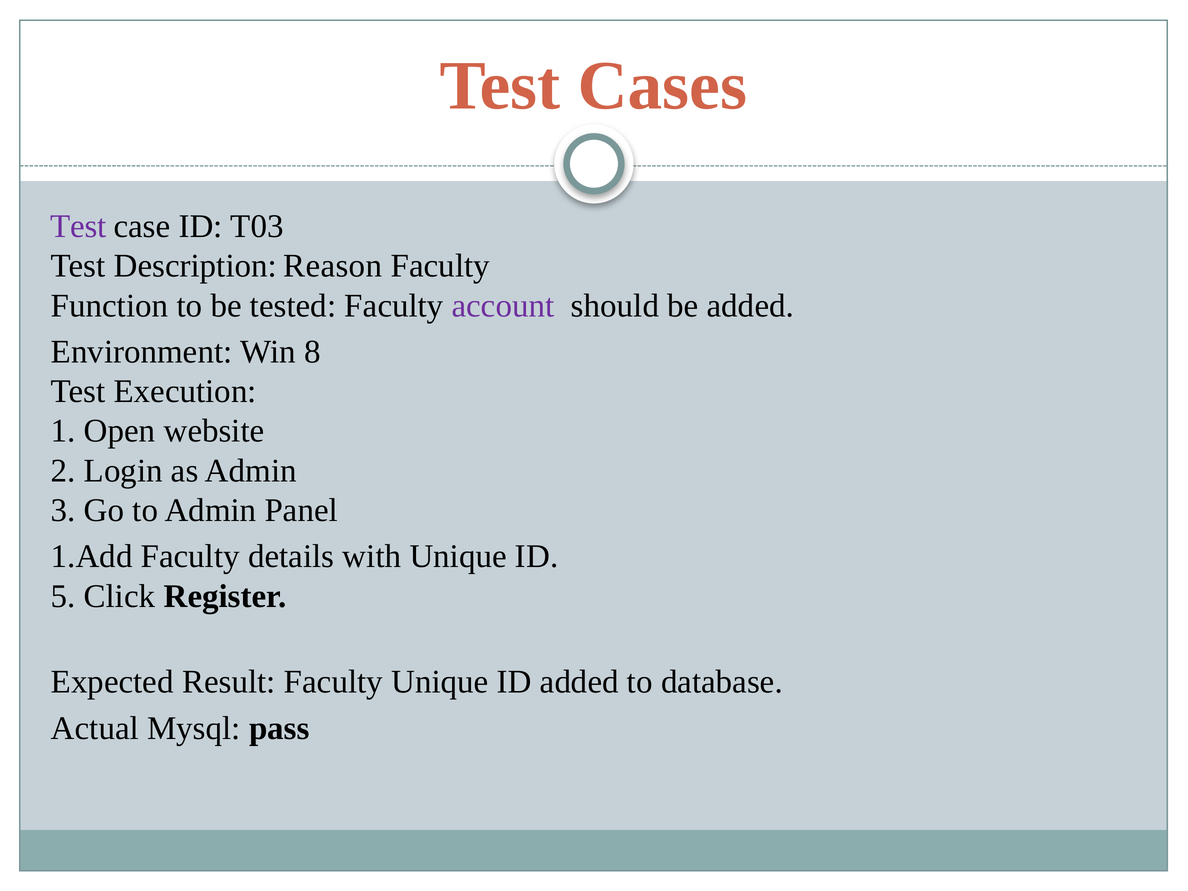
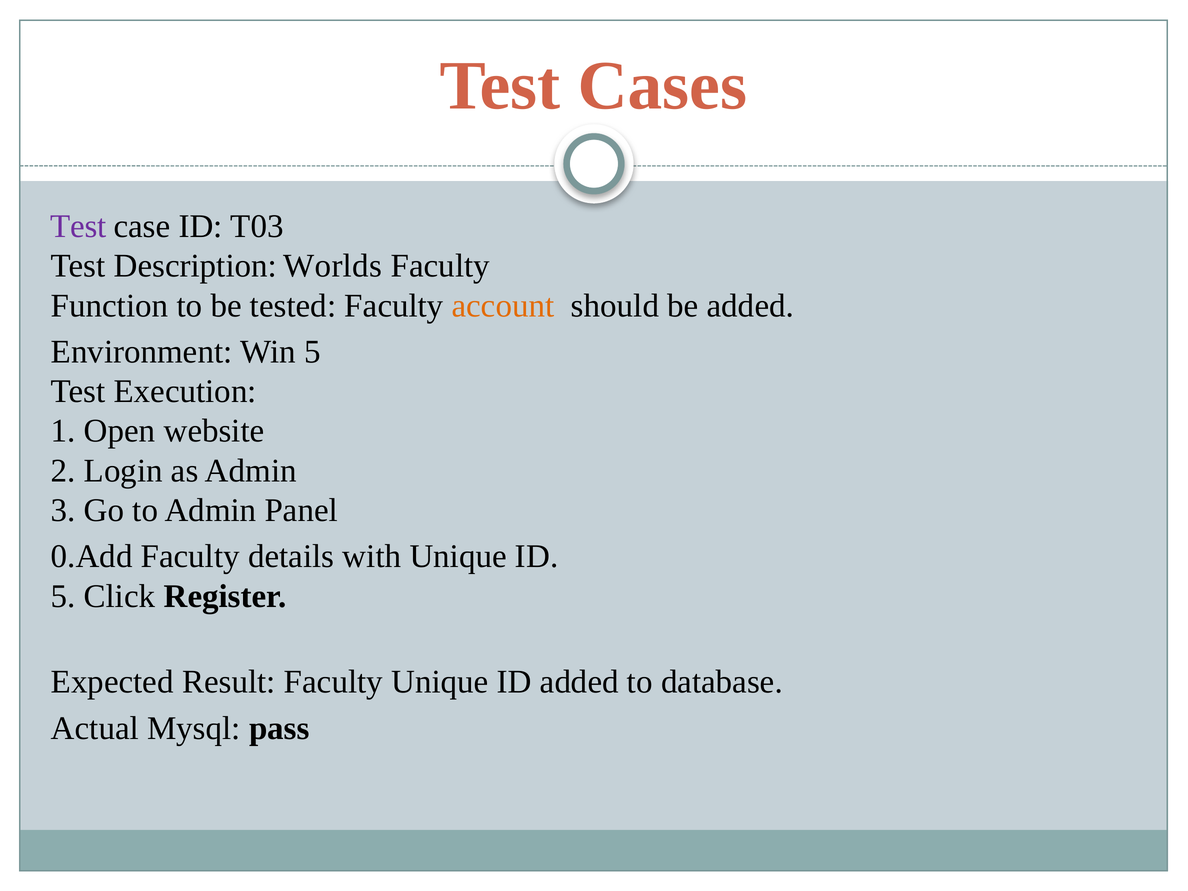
Reason: Reason -> Worlds (333, 266)
account colour: purple -> orange (503, 306)
Win 8: 8 -> 5 (312, 352)
1.Add: 1.Add -> 0.Add (92, 556)
